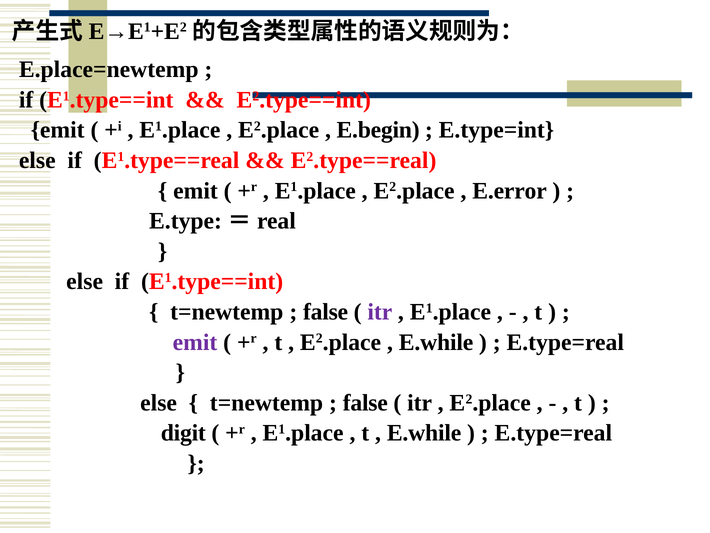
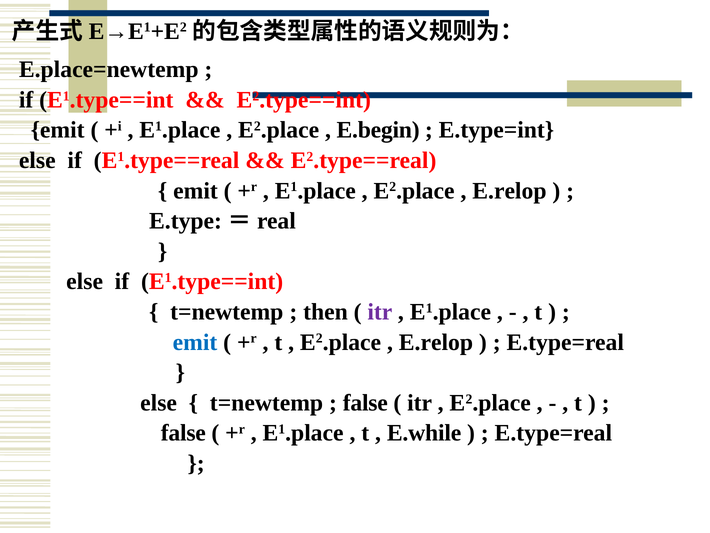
E.error: E.error -> E.relop (509, 191)
false: false -> then (325, 312)
emit colour: purple -> blue (195, 342)
E.while: E.while -> E.relop (436, 342)
digit: digit -> false (183, 433)
